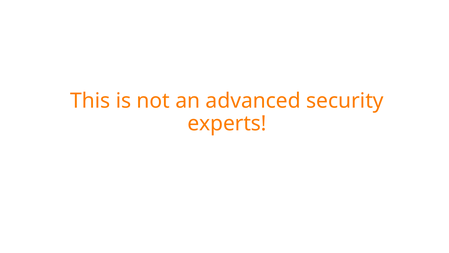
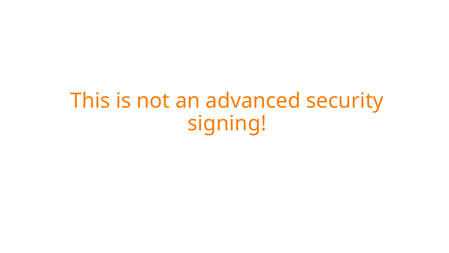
experts: experts -> signing (227, 123)
